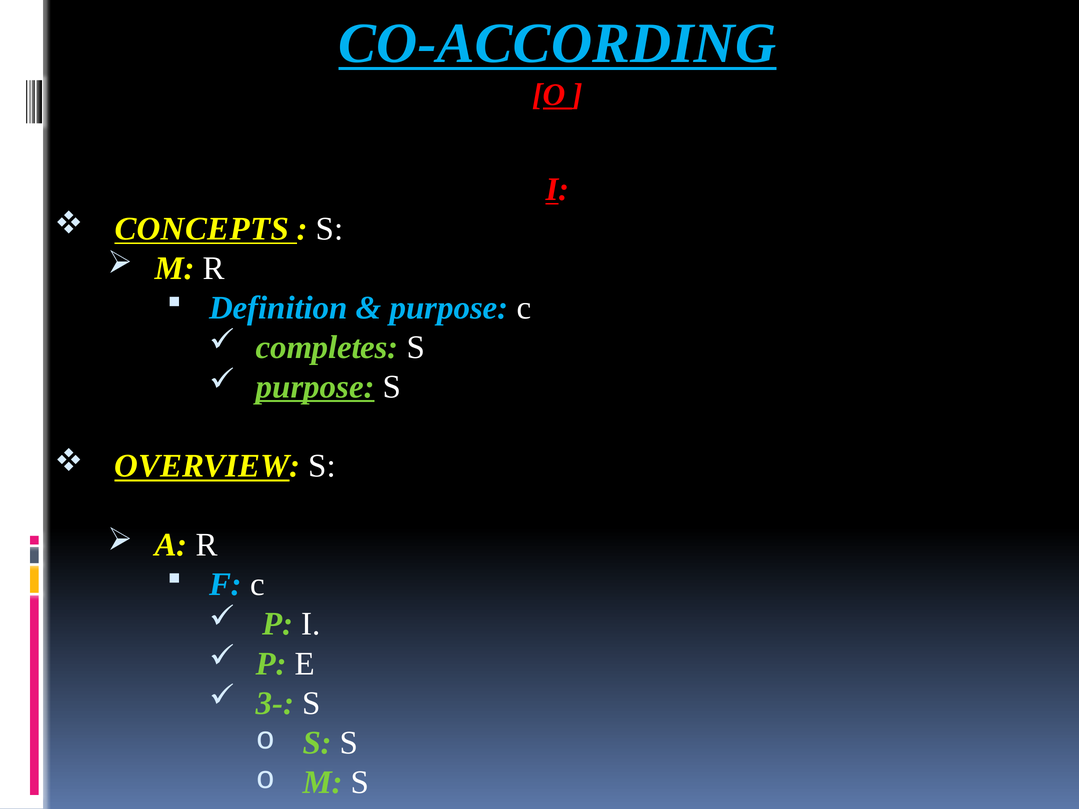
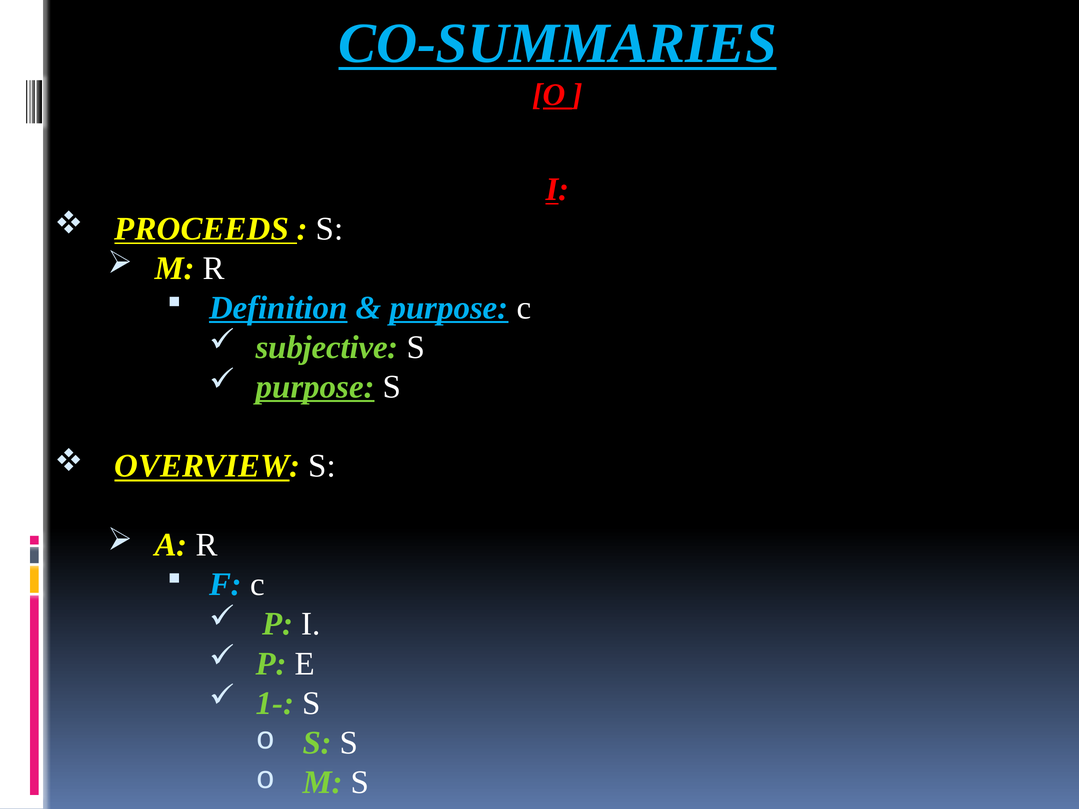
CO-ACCORDING: CO-ACCORDING -> CO-SUMMARIES (558, 43)
CONCEPTS: CONCEPTS -> PROCEEDS (202, 229)
Definition underline: none -> present (278, 308)
purpose underline: none -> present (449, 308)
completes: completes -> subjective (327, 347)
3-: 3- -> 1- (275, 703)
